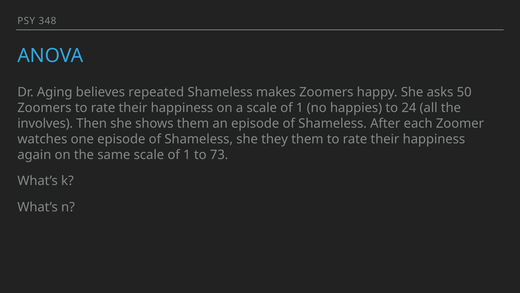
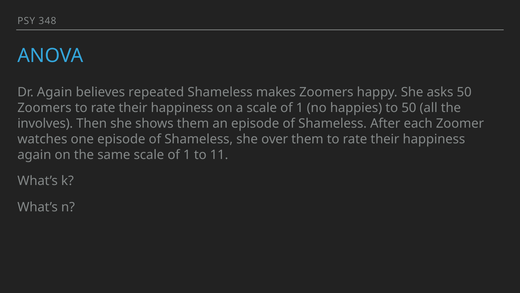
Dr Aging: Aging -> Again (55, 92)
to 24: 24 -> 50 (409, 108)
they: they -> over (275, 139)
73: 73 -> 11 (219, 155)
